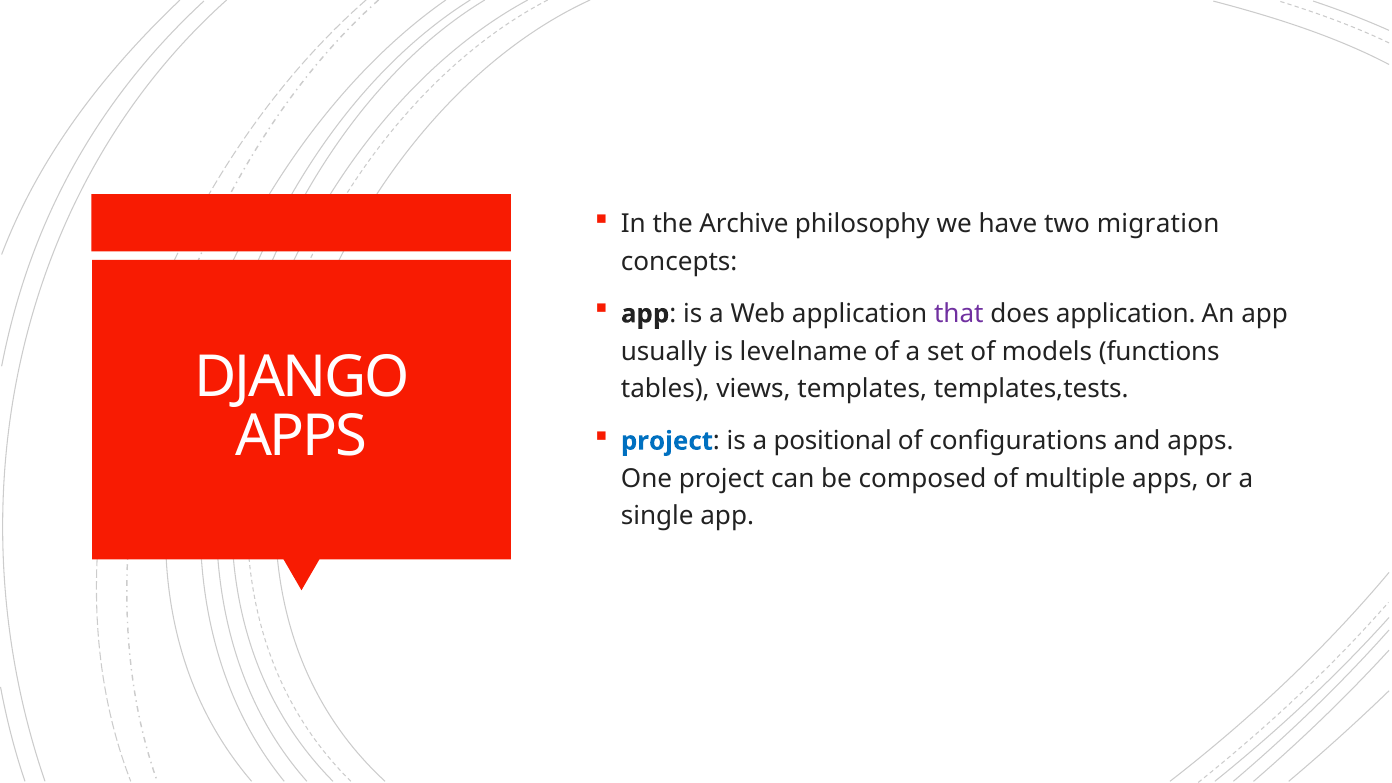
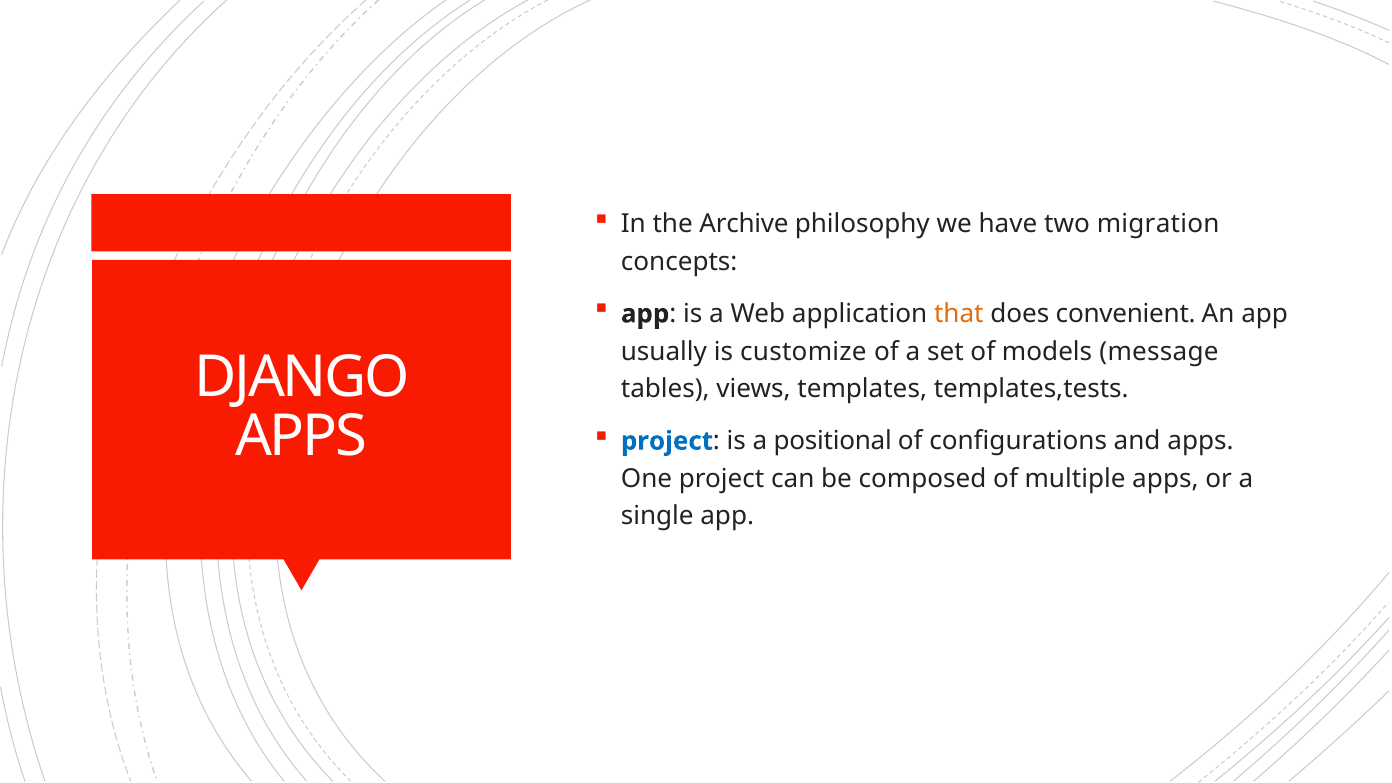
that colour: purple -> orange (959, 314)
does application: application -> convenient (1126, 314)
levelname: levelname -> customize (803, 351)
functions: functions -> message (1159, 351)
